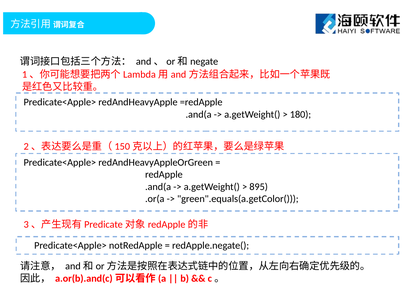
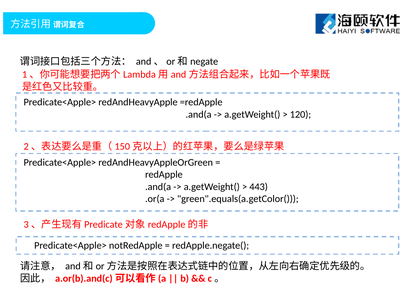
180: 180 -> 120 (300, 114)
895: 895 -> 443 (259, 187)
